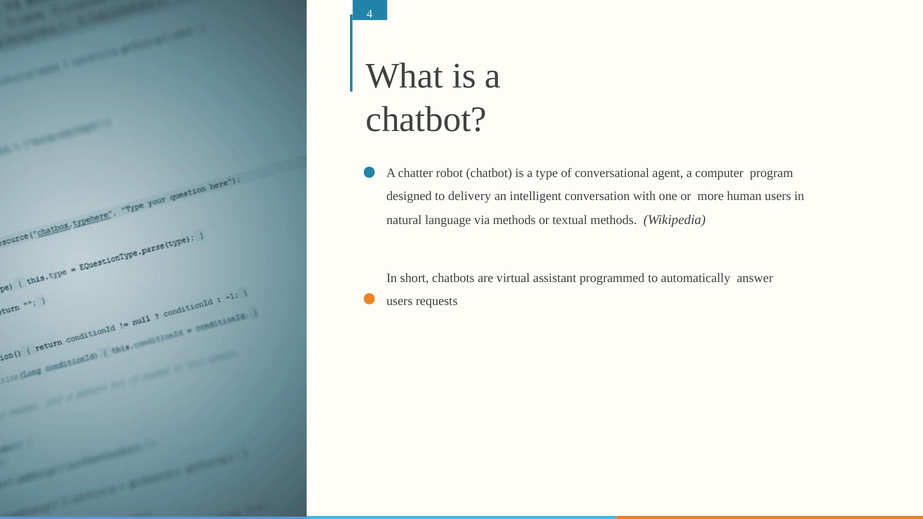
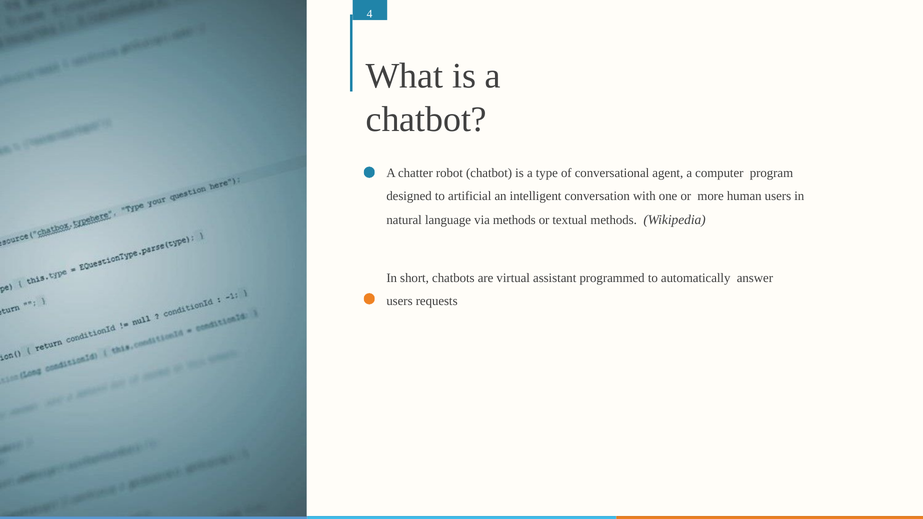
delivery: delivery -> artificial (470, 196)
